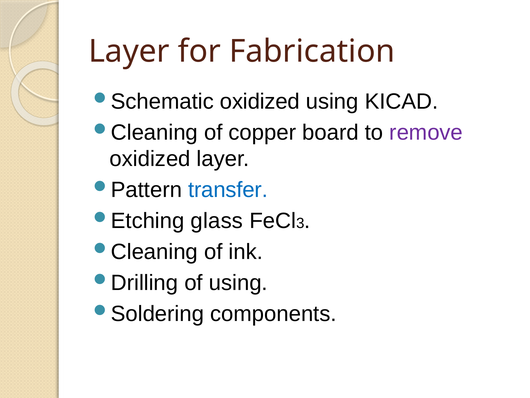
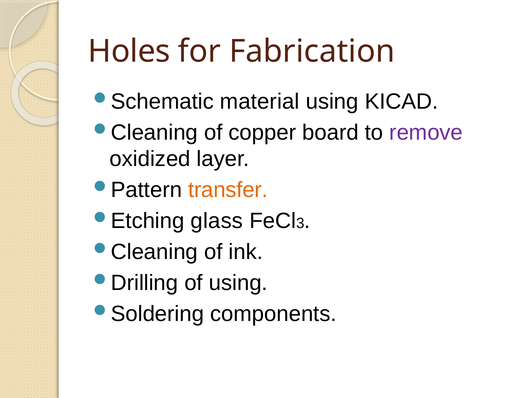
Layer: Layer -> Holes (129, 51)
oxidized: oxidized -> material (260, 101)
transfer colour: blue -> orange (228, 190)
